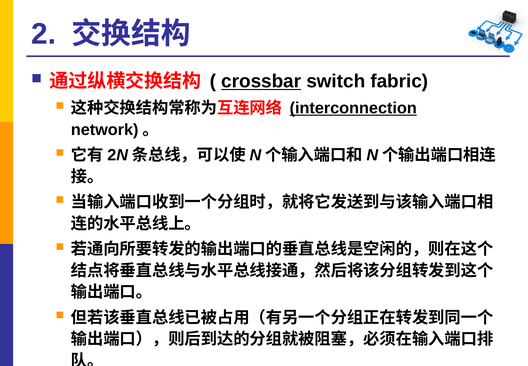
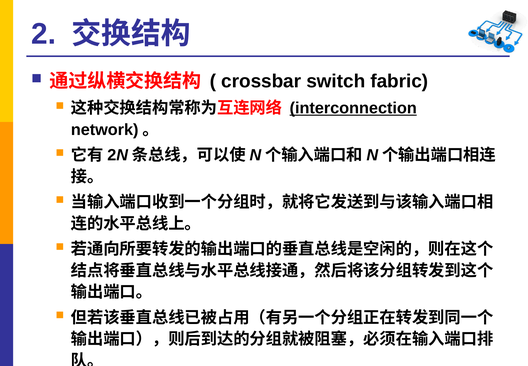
crossbar underline: present -> none (261, 81)
